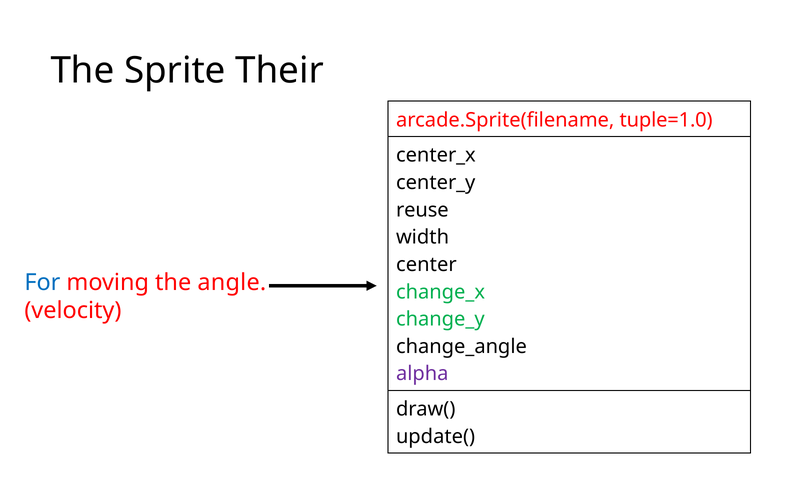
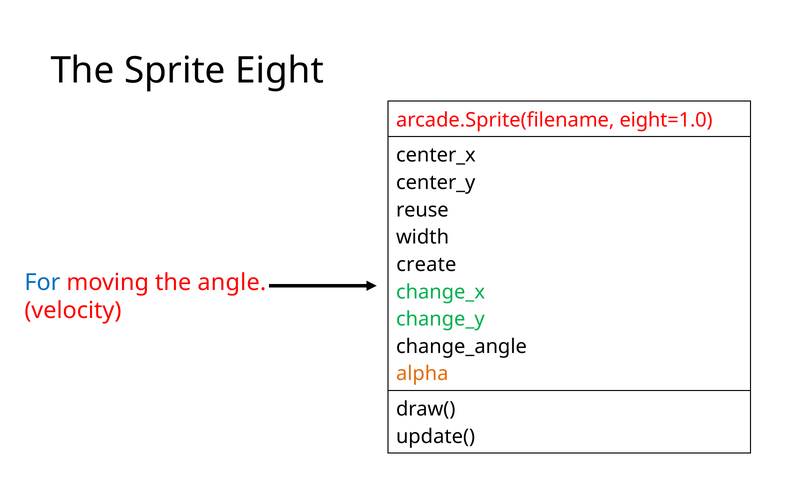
Their: Their -> Eight (280, 71)
tuple=1.0: tuple=1.0 -> eight=1.0 (666, 120)
center: center -> create (426, 265)
alpha colour: purple -> orange (422, 374)
